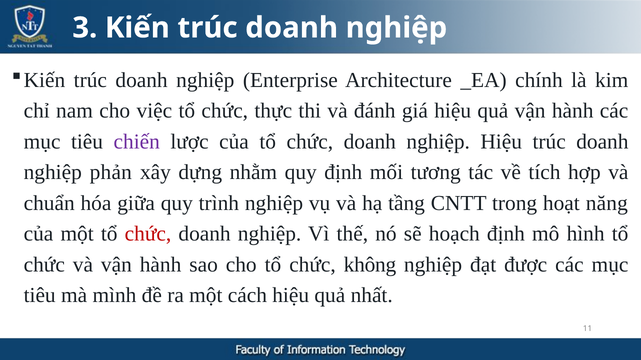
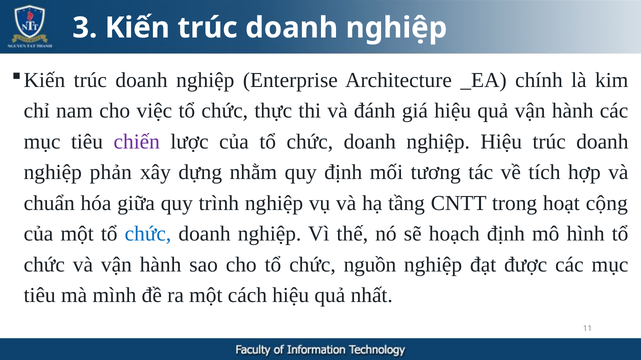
năng: năng -> cộng (607, 203)
chức colour: red -> blue (148, 234)
không: không -> nguồn (370, 265)
